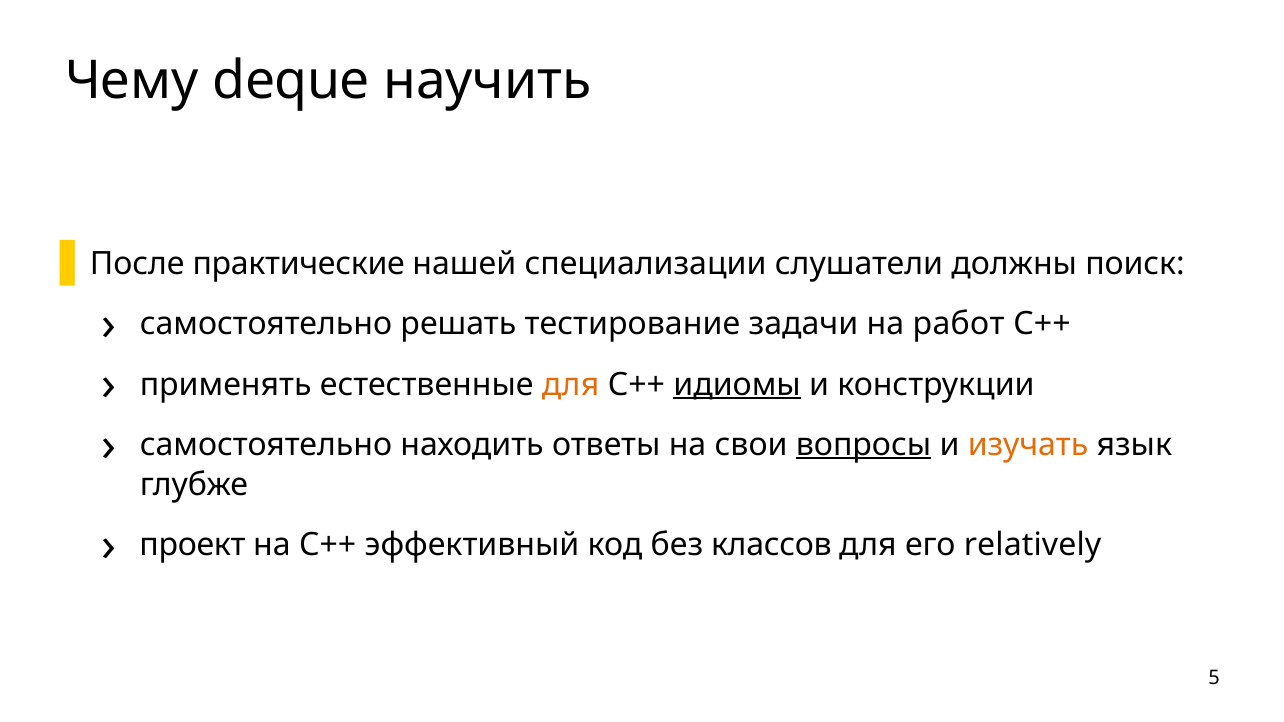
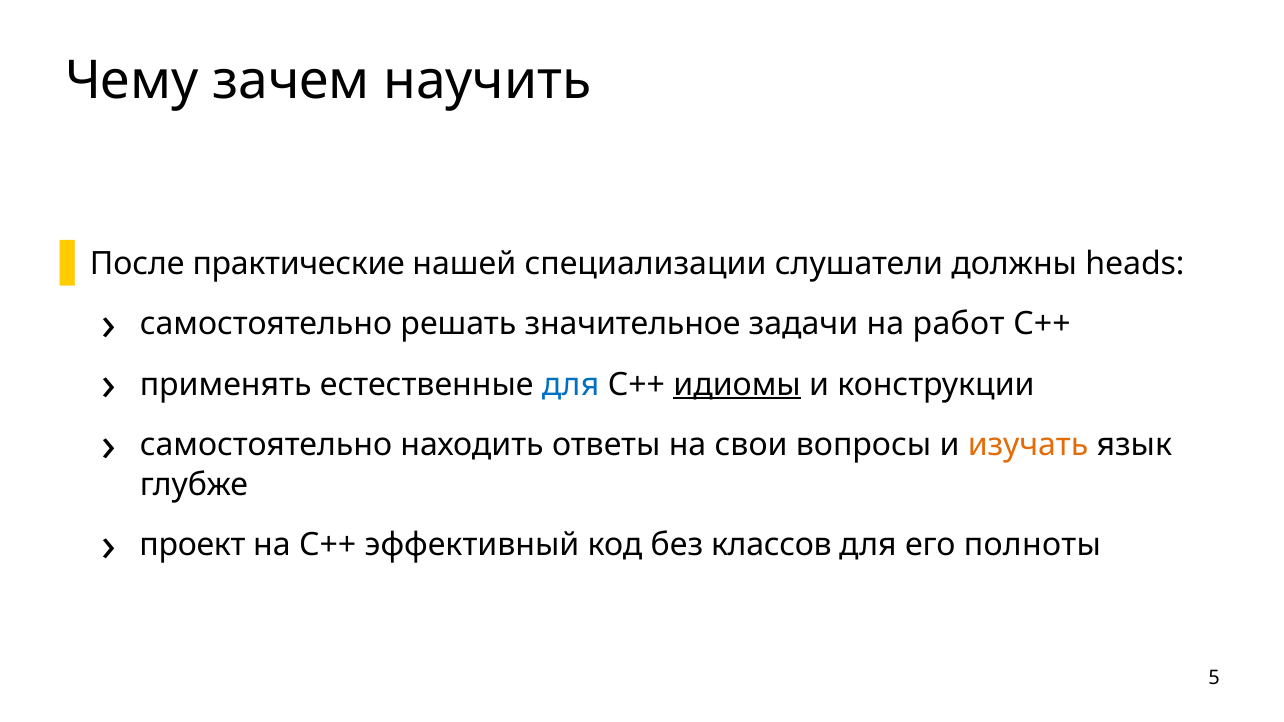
deque: deque -> зачем (291, 81)
поиск: поиск -> heads (1135, 264)
тестирование: тестирование -> значительное (633, 324)
для colour: orange -> blue (571, 385)
вопросы underline: present -> none (864, 445)
relatively: relatively -> полноты (1032, 545)
